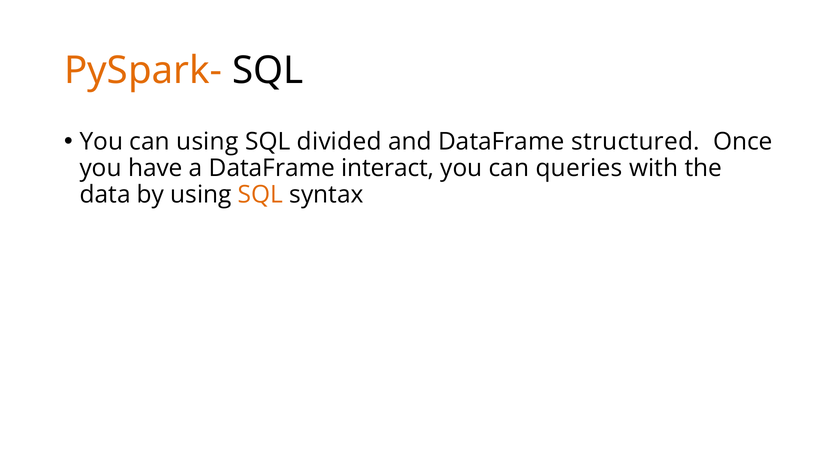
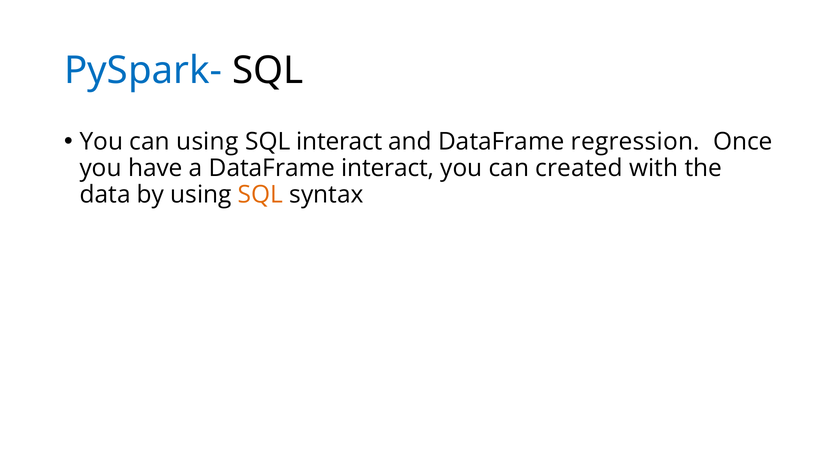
PySpark- colour: orange -> blue (143, 71)
SQL divided: divided -> interact (339, 142)
structured: structured -> regression (635, 142)
queries: queries -> created (579, 168)
